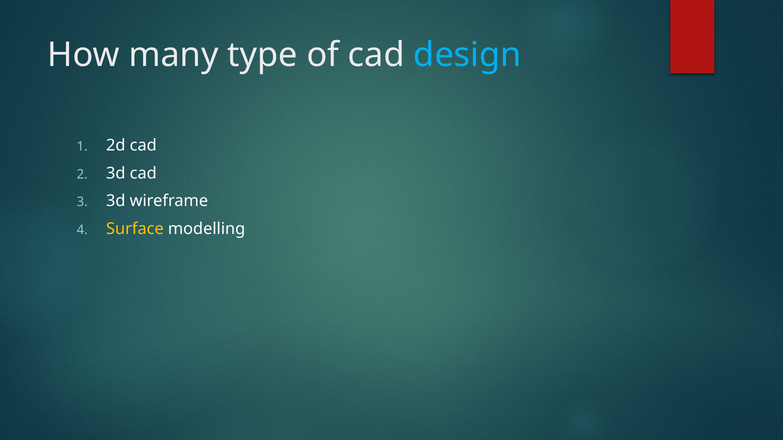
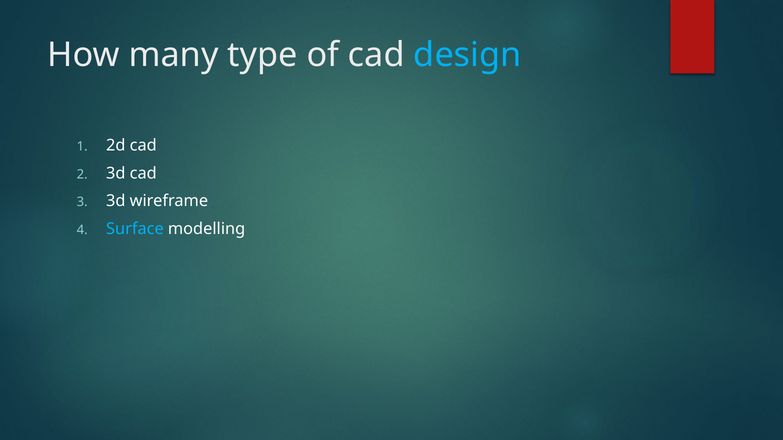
Surface colour: yellow -> light blue (135, 229)
